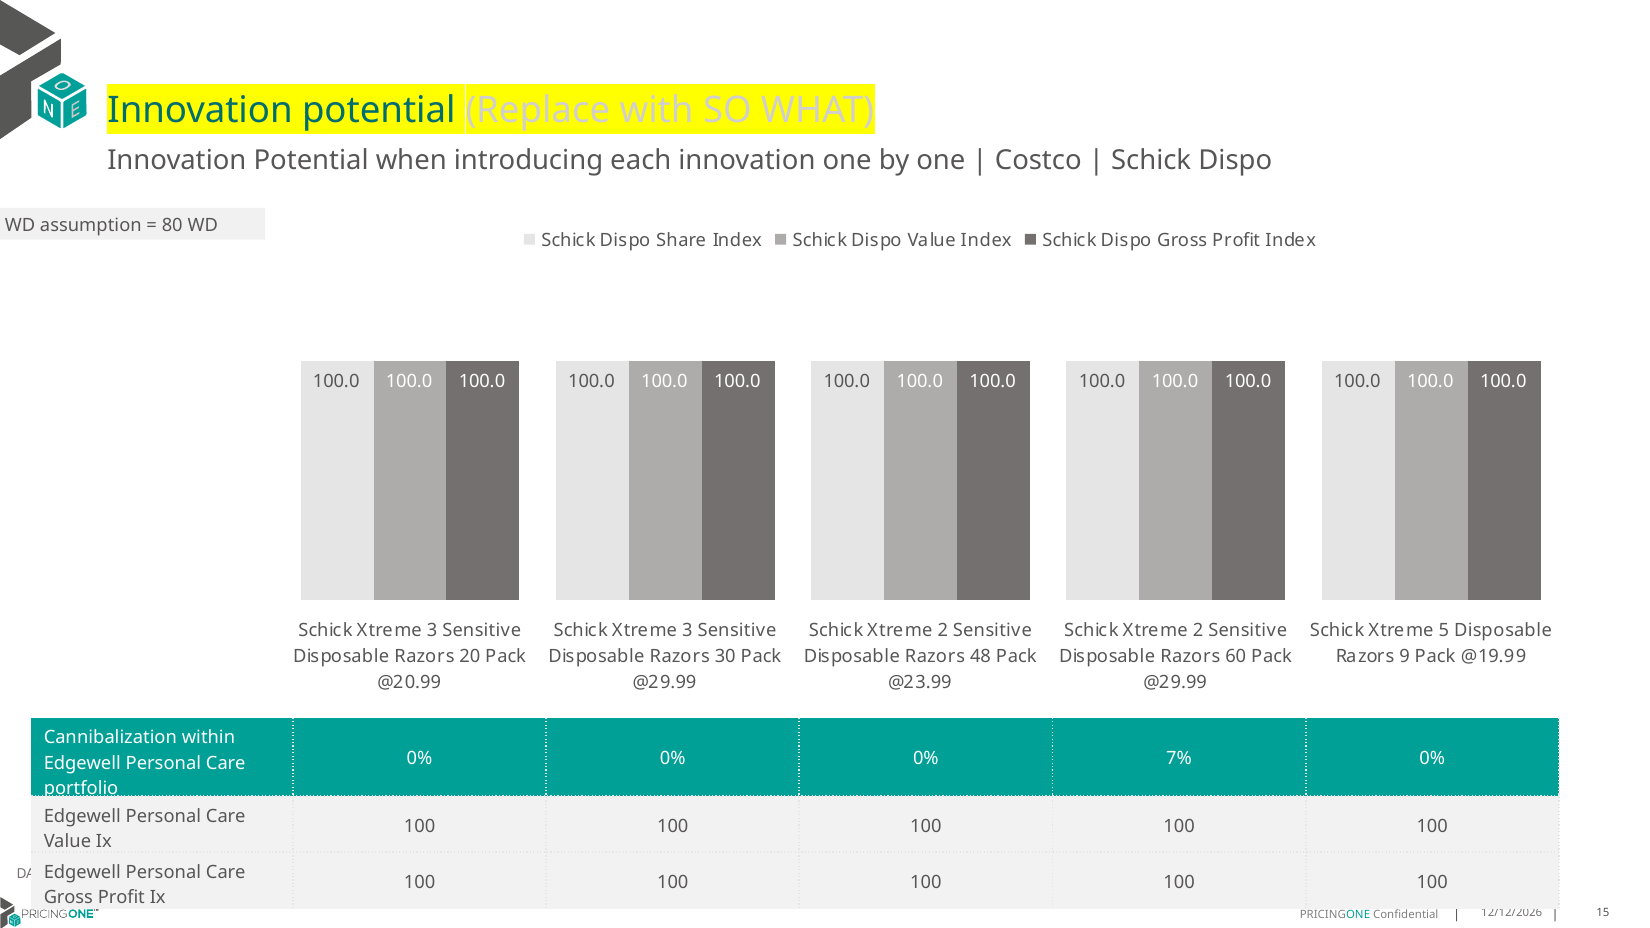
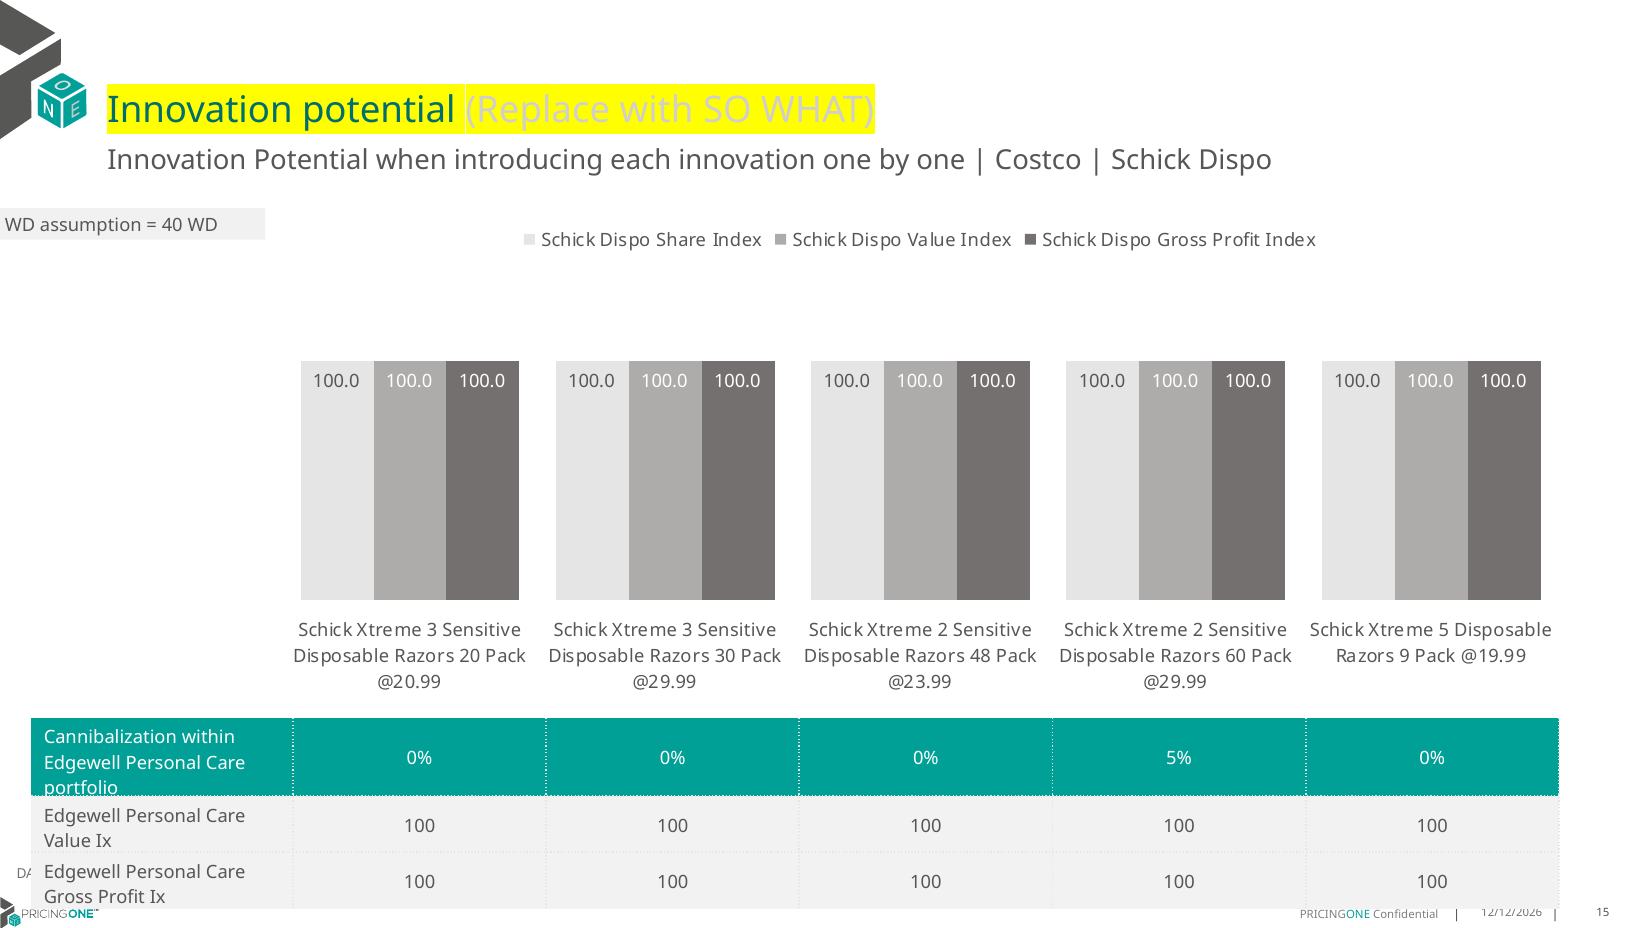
80: 80 -> 40 (172, 225)
7%: 7% -> 5% (1179, 758)
